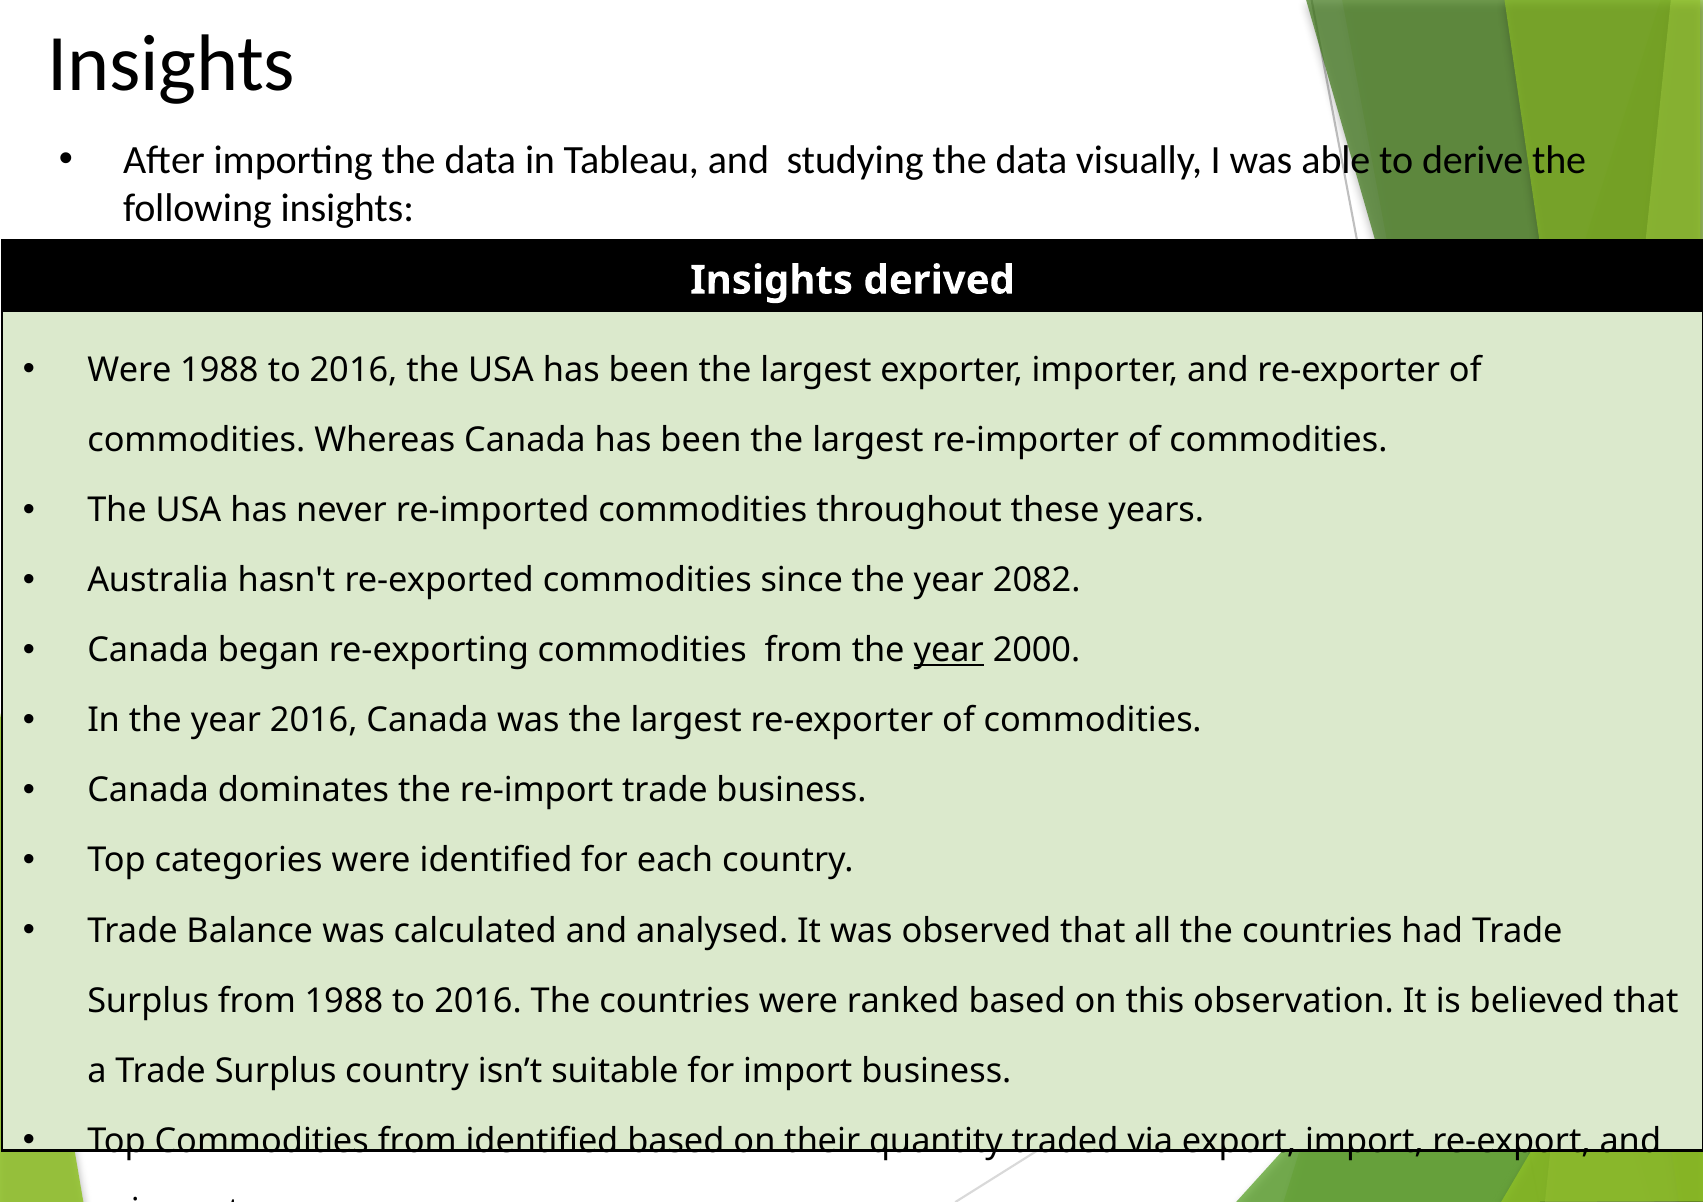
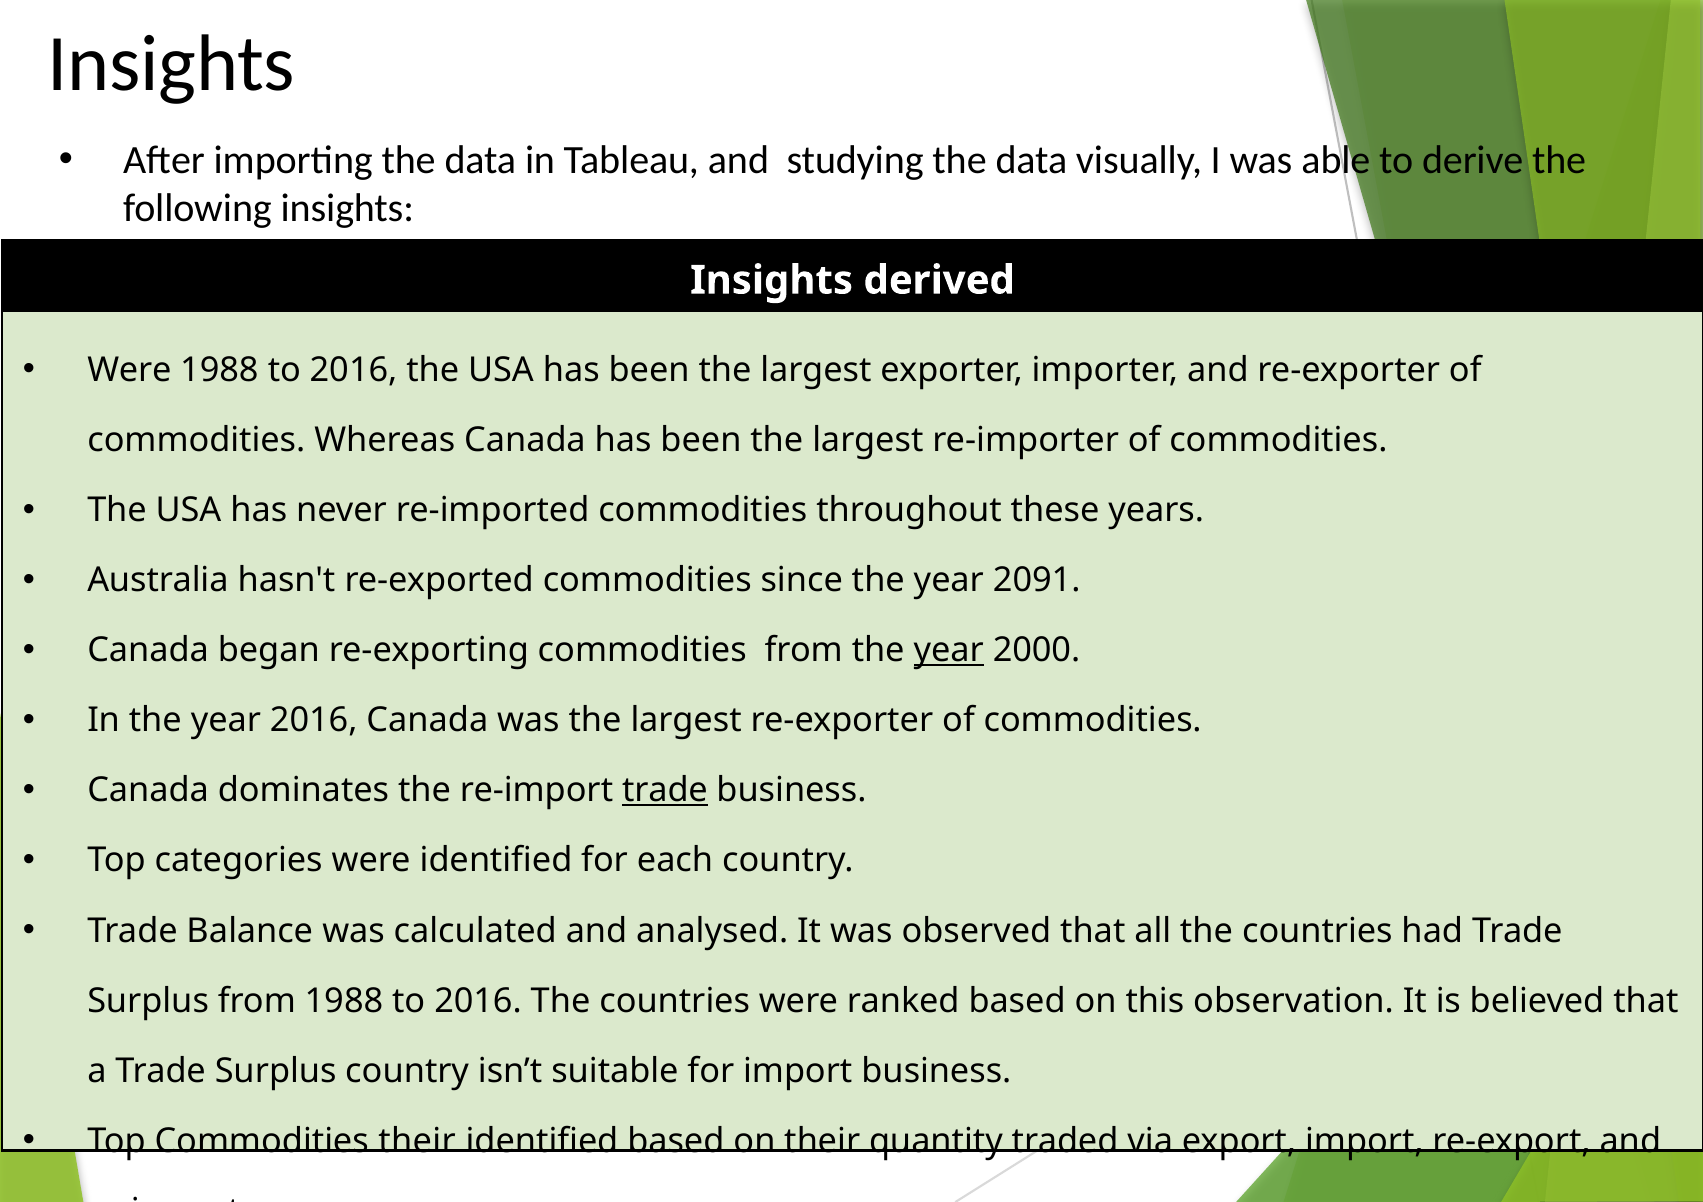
2082: 2082 -> 2091 (1037, 580)
trade underline: none -> present (665, 791)
Top Commodities from: from -> their (417, 1141)
